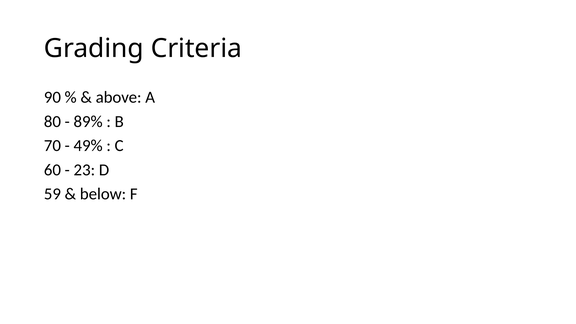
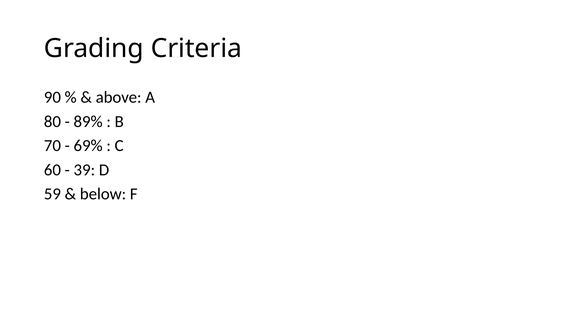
49%: 49% -> 69% (88, 146)
23: 23 -> 39 (84, 170)
